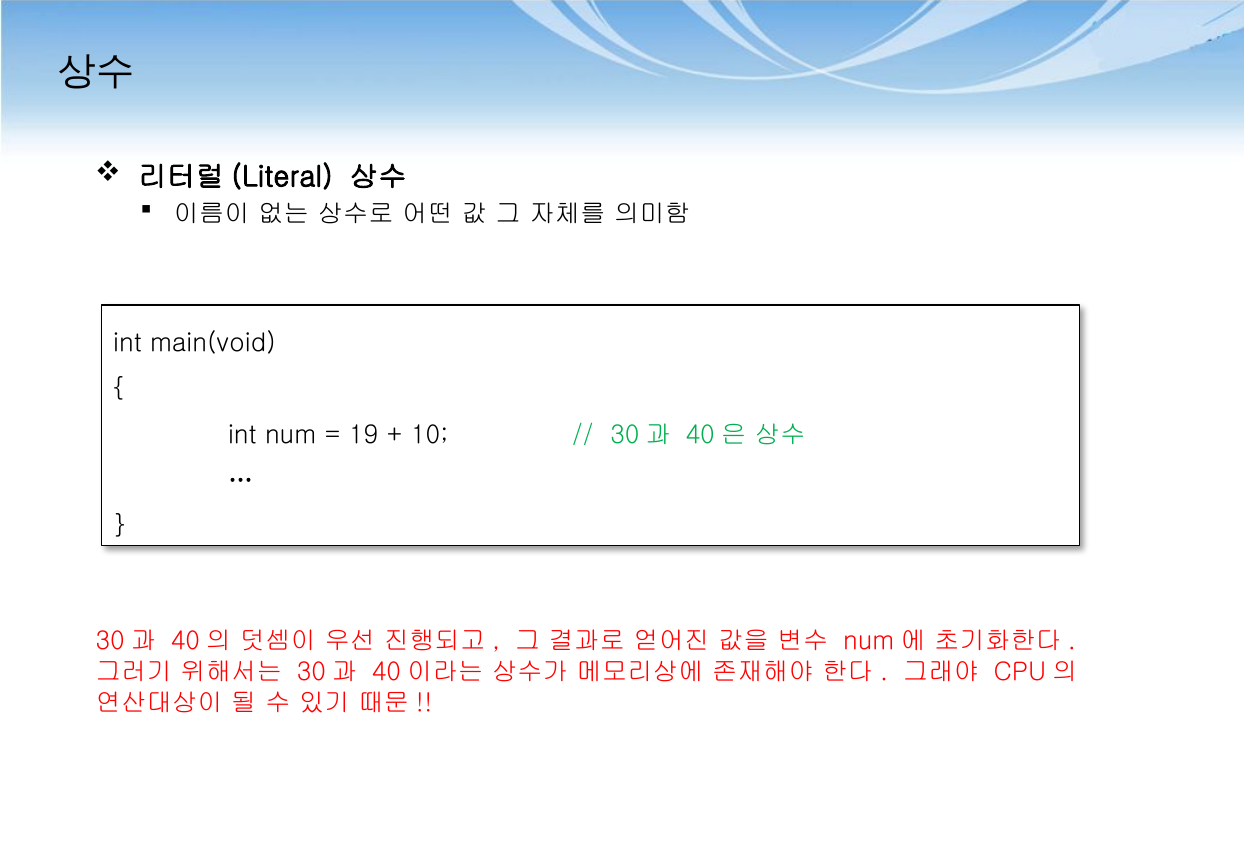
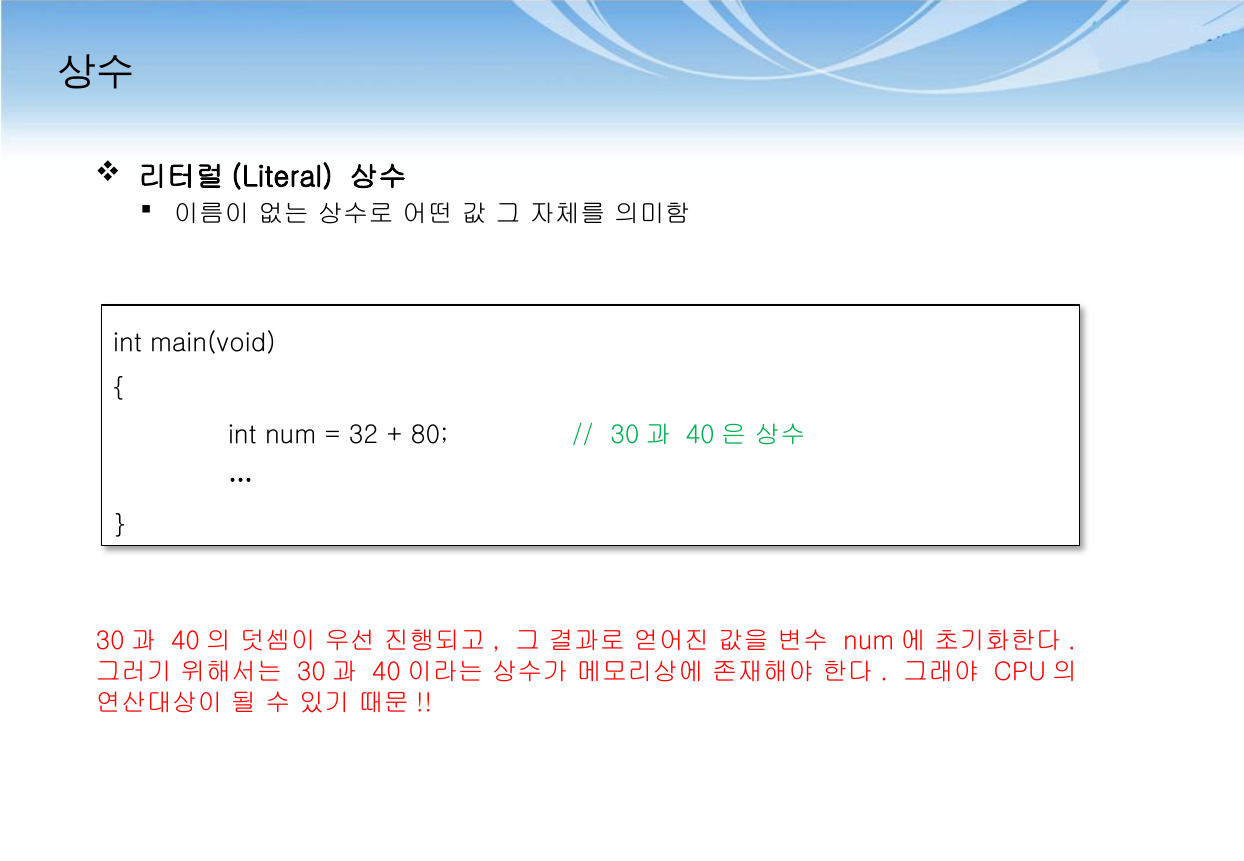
19: 19 -> 32 (364, 435)
10: 10 -> 80 (430, 435)
